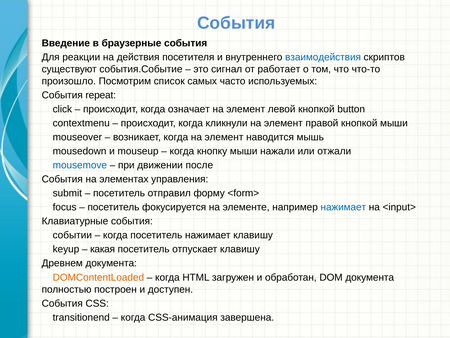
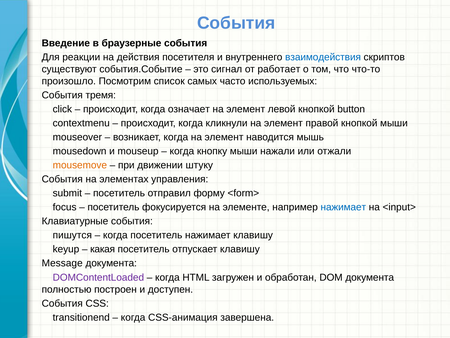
repeat: repeat -> тремя (101, 95)
mousemove colour: blue -> orange (80, 165)
после: после -> штуку (199, 165)
событии: событии -> пишутся (72, 235)
Древнем: Древнем -> Message (62, 263)
DOMContentLoaded colour: orange -> purple (98, 277)
